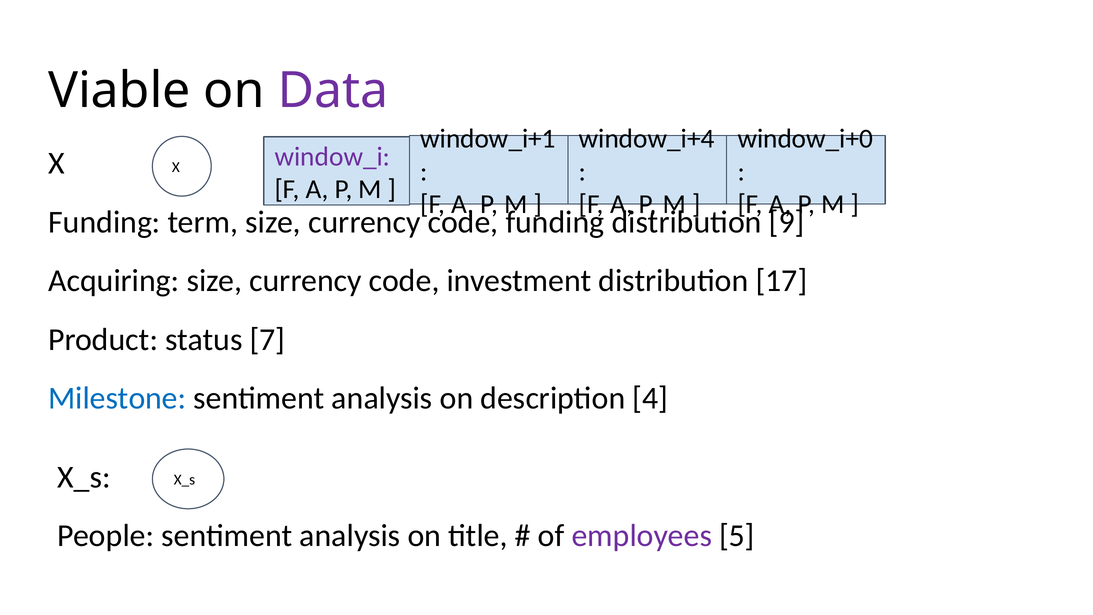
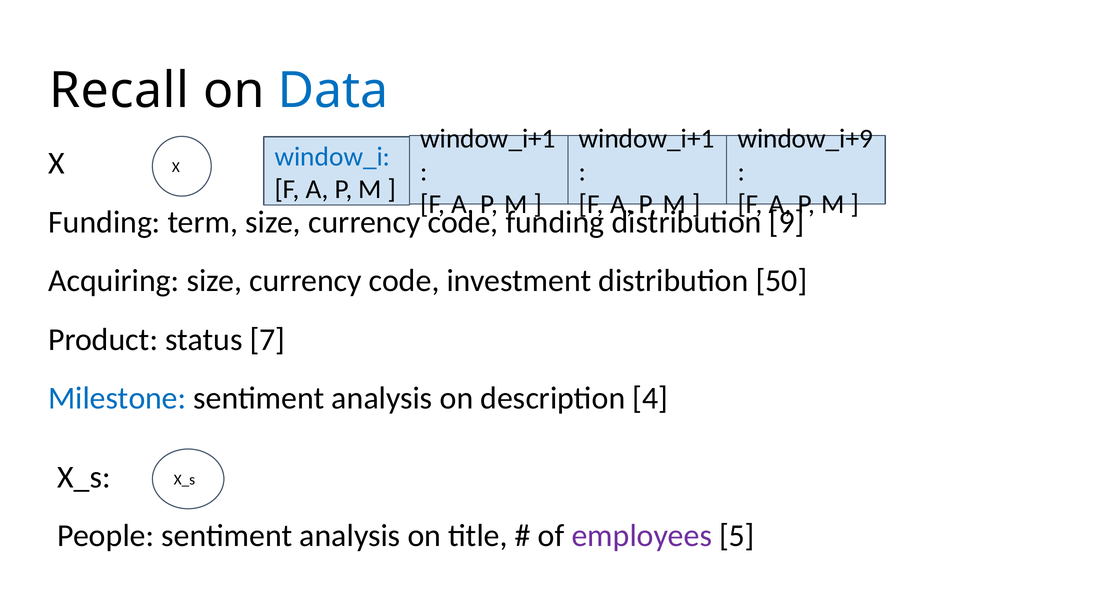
Viable: Viable -> Recall (119, 91)
Data colour: purple -> blue (333, 91)
window_i+4: window_i+4 -> window_i+1 (647, 139)
window_i+0: window_i+0 -> window_i+9 (805, 139)
window_i colour: purple -> blue (332, 156)
17: 17 -> 50 (781, 281)
